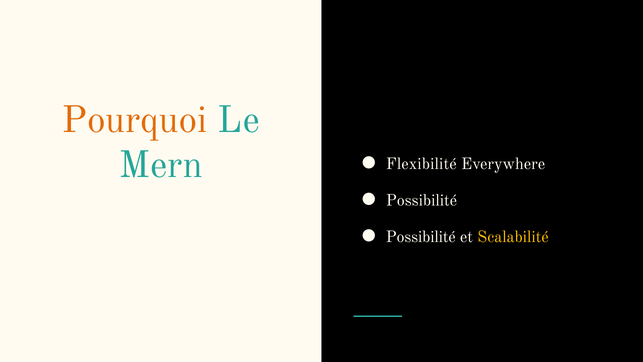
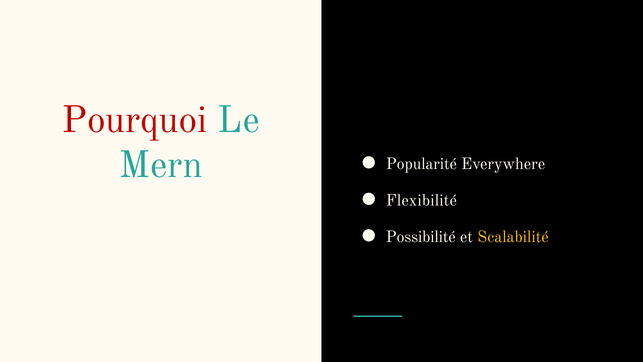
Pourquoi colour: orange -> red (135, 120)
Flexibilité: Flexibilité -> Popularité (421, 164)
Possibilité: Possibilité -> Flexibilité (421, 200)
